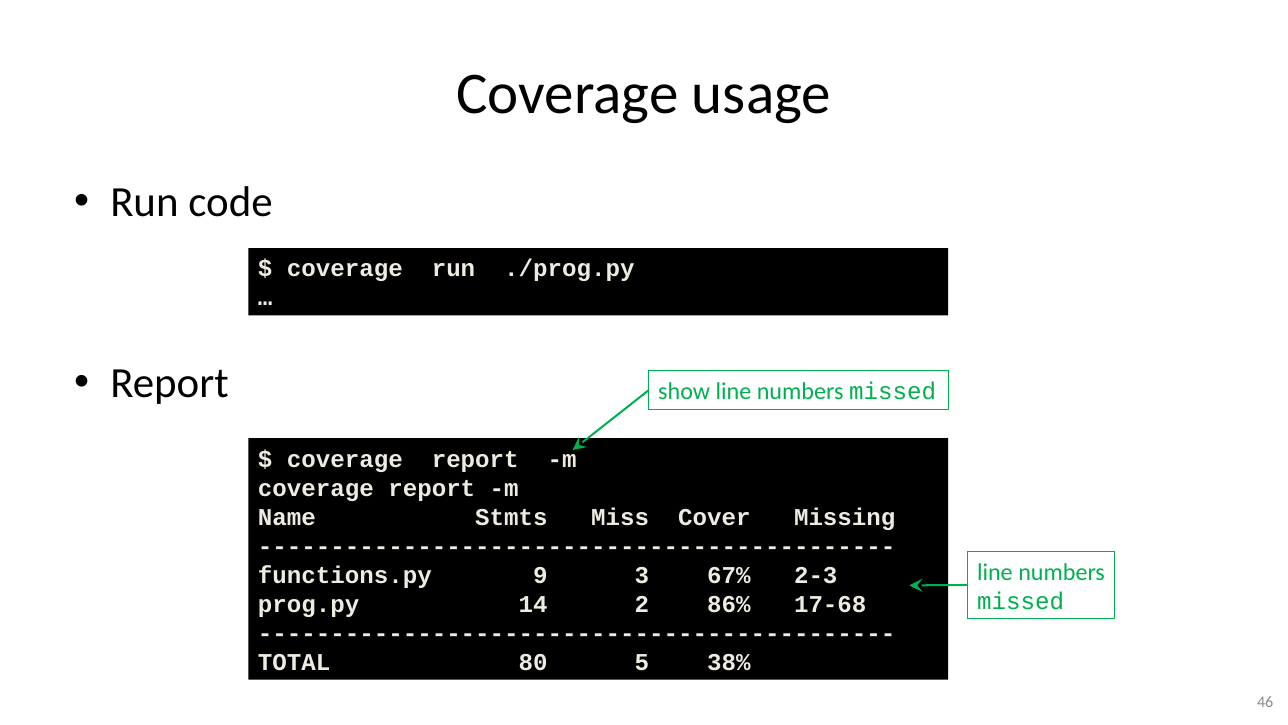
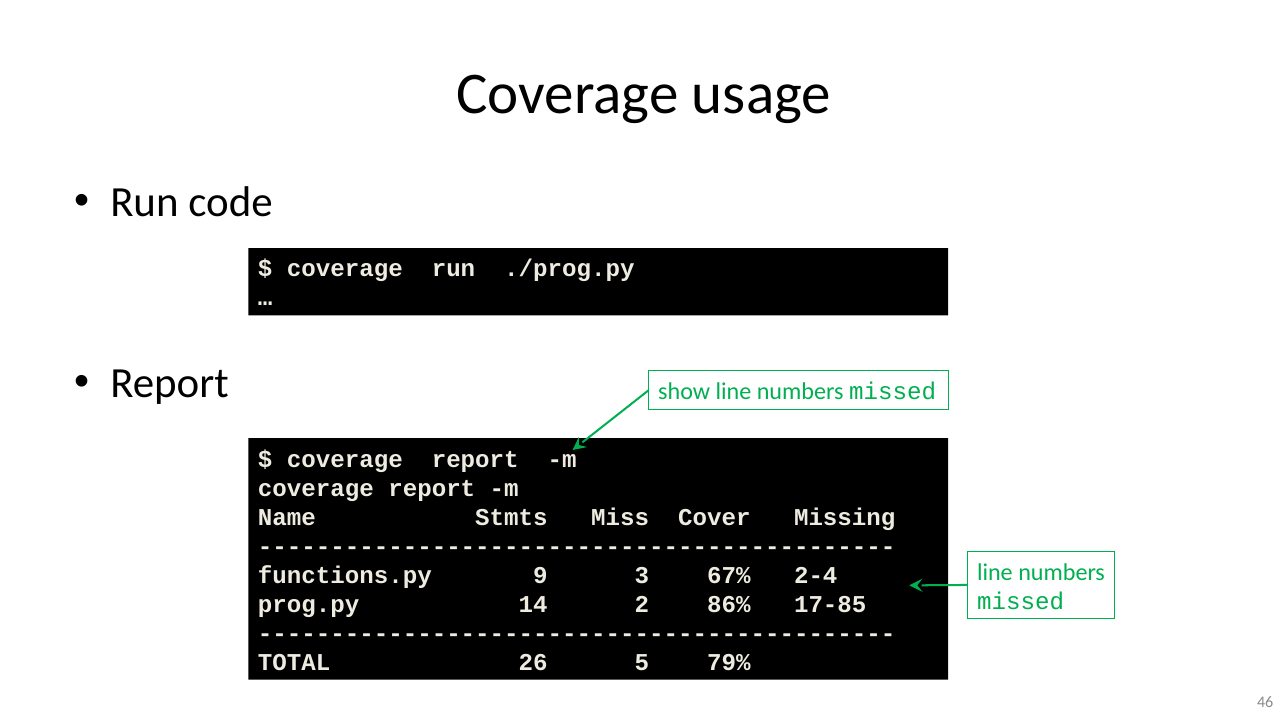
2-3: 2-3 -> 2-4 (816, 575)
17-68: 17-68 -> 17-85 (830, 604)
80: 80 -> 26 (533, 662)
38%: 38% -> 79% (729, 662)
